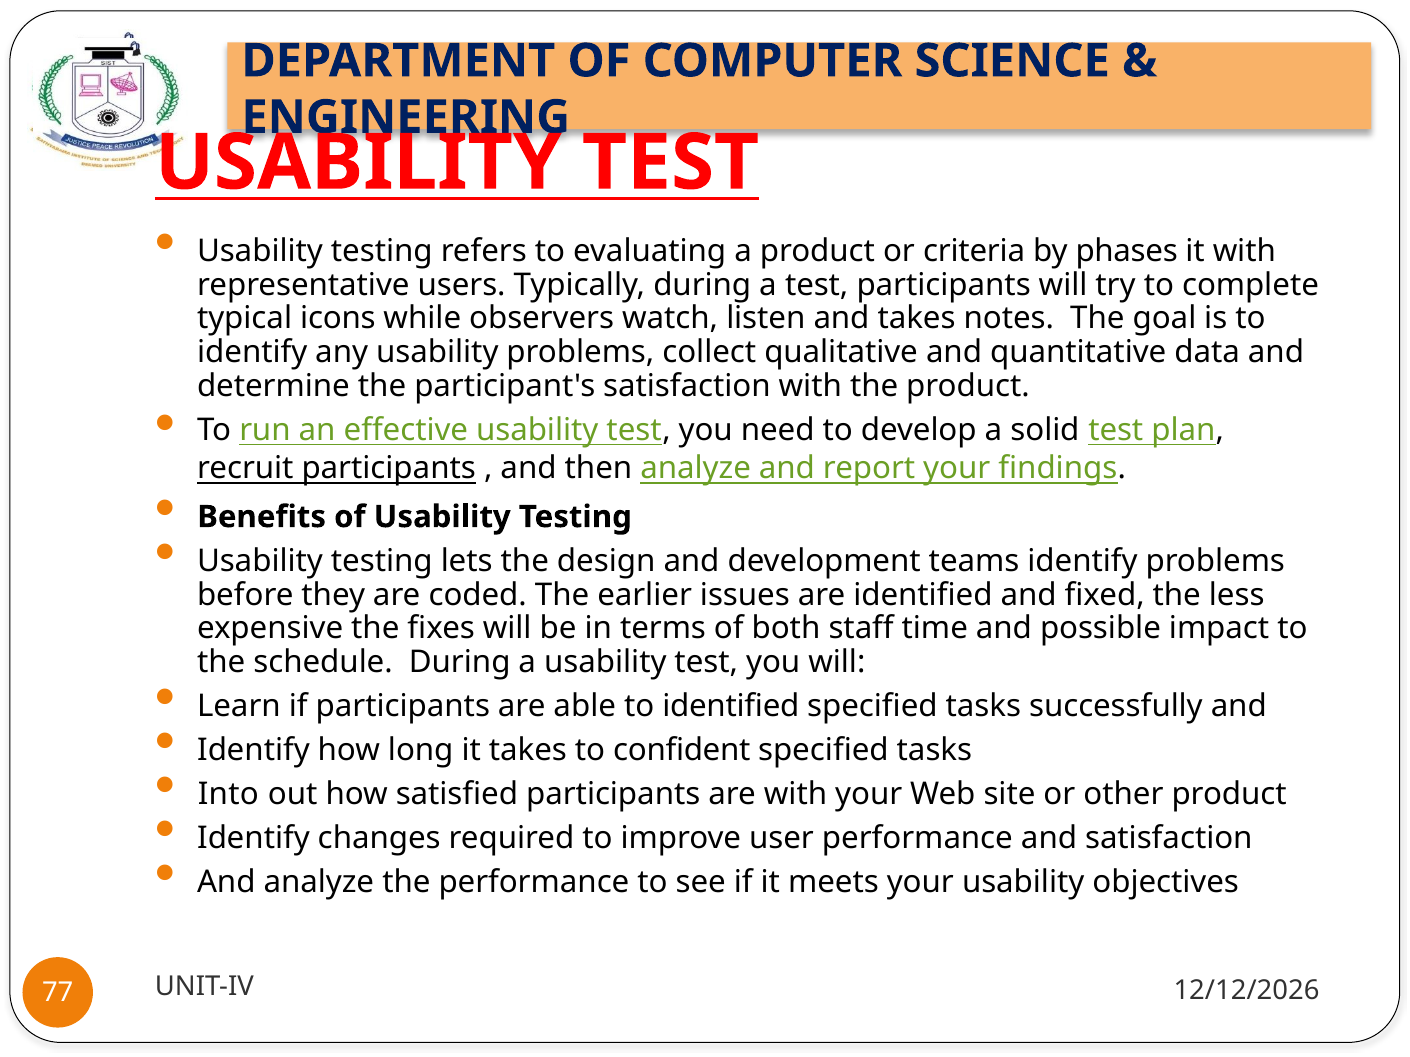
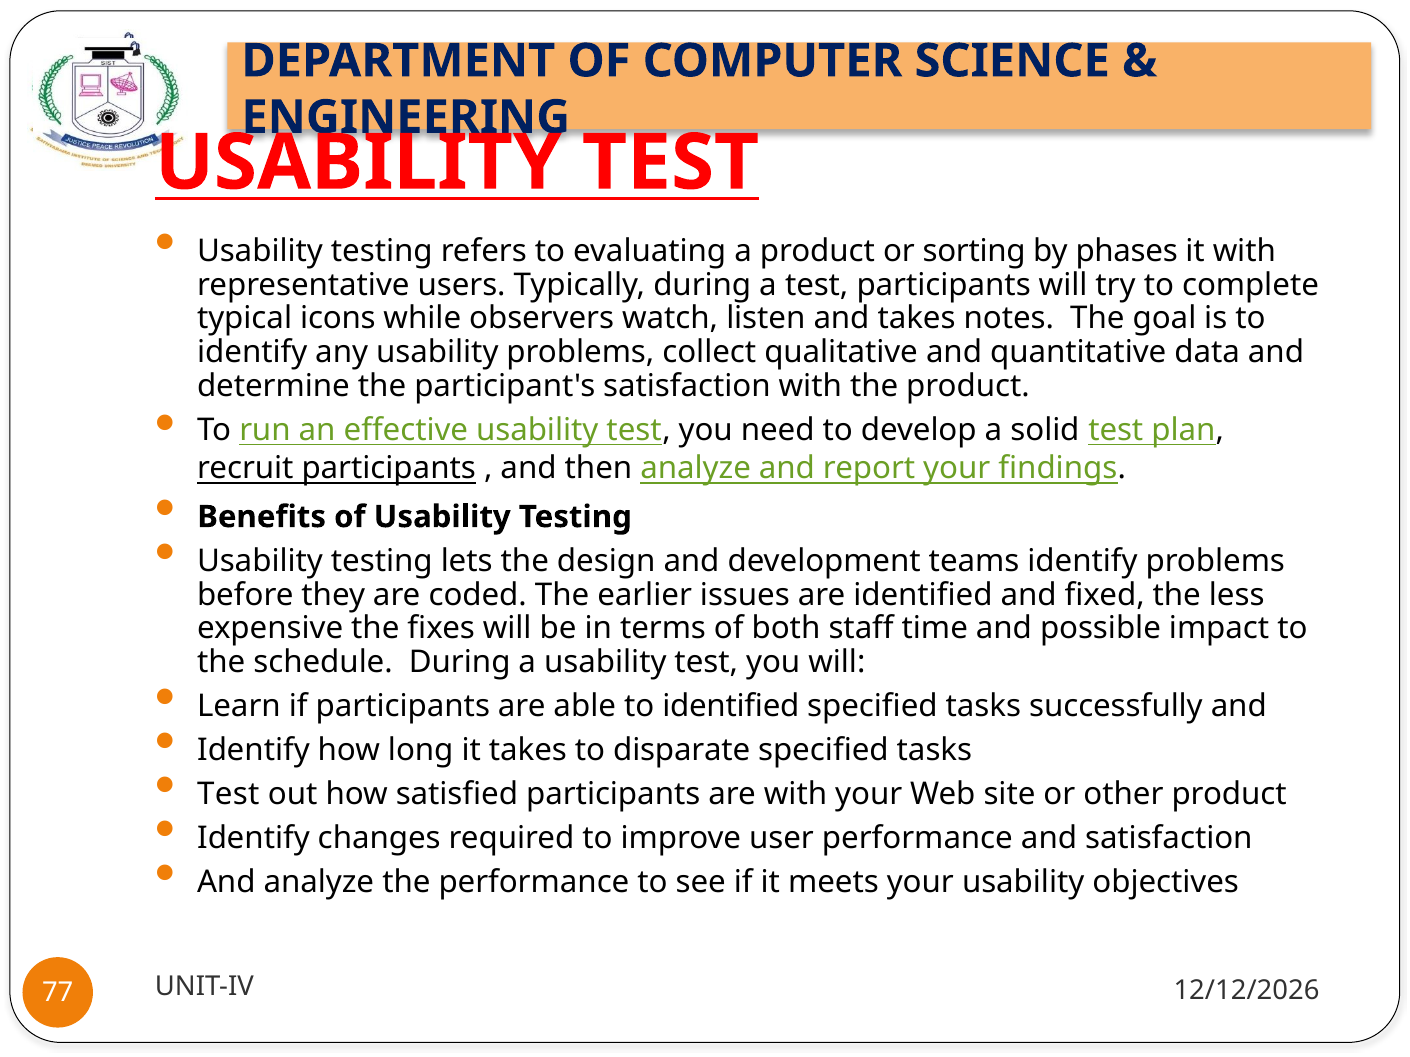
criteria: criteria -> sorting (974, 251)
confident: confident -> disparate (682, 751)
Into: Into -> Test (228, 795)
